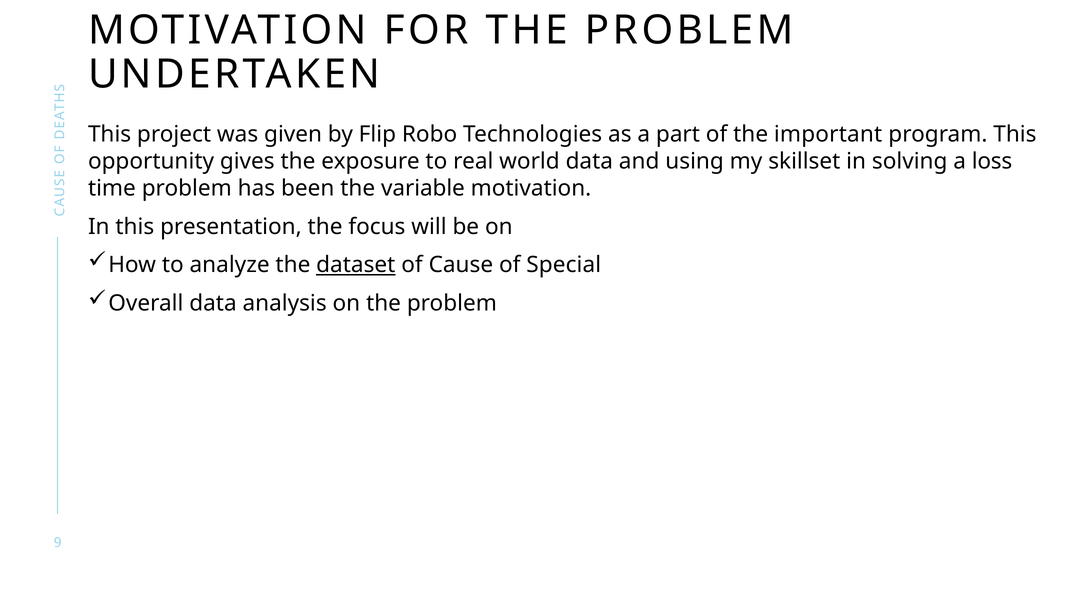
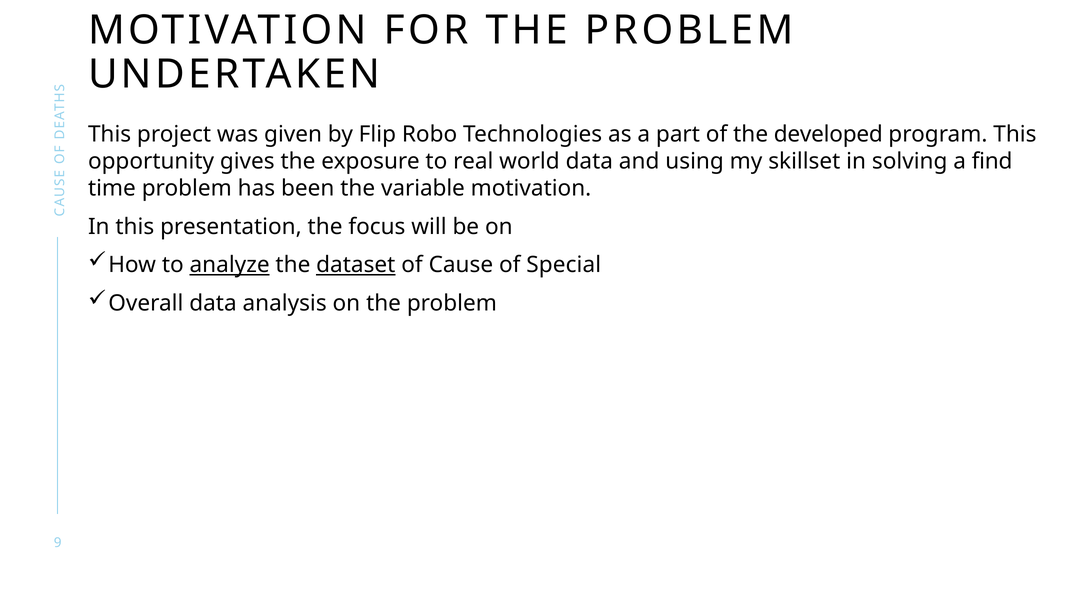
important: important -> developed (828, 134)
loss: loss -> find (992, 161)
analyze underline: none -> present (230, 265)
